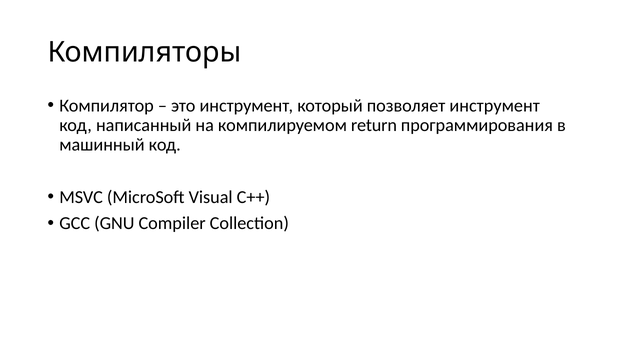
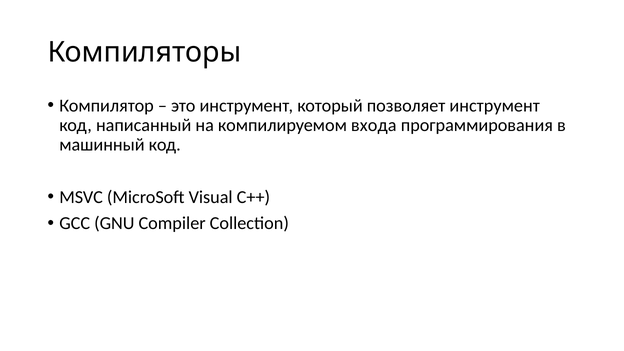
return: return -> входа (374, 125)
